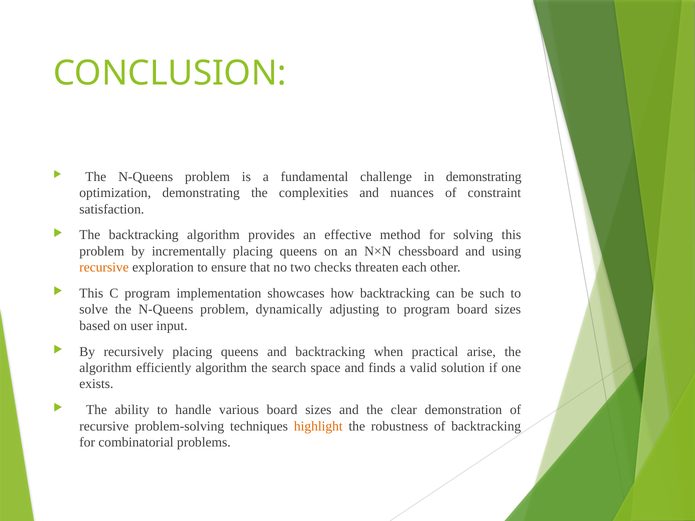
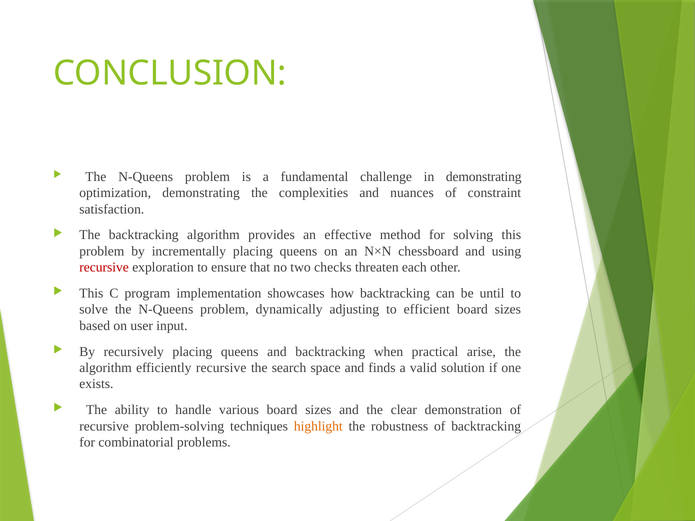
recursive colour: orange -> red (104, 268)
such: such -> until (492, 293)
to program: program -> efficient (427, 310)
efficiently algorithm: algorithm -> recursive (221, 368)
